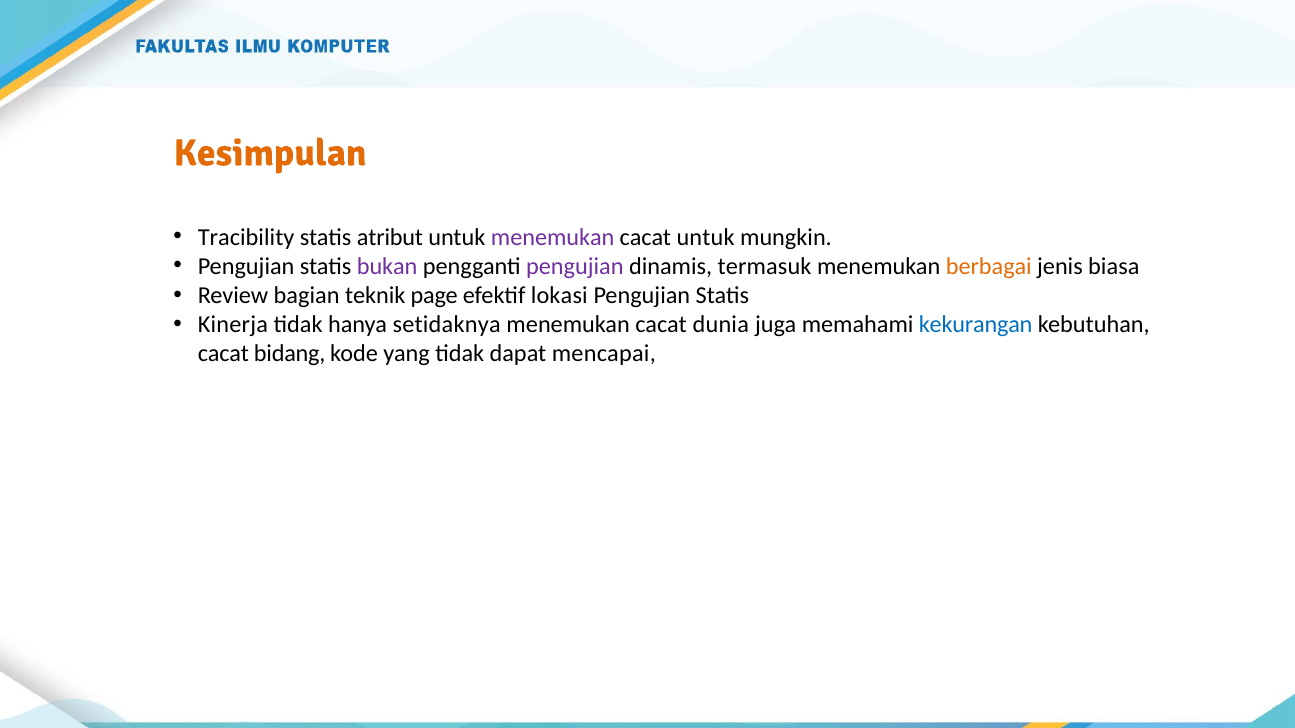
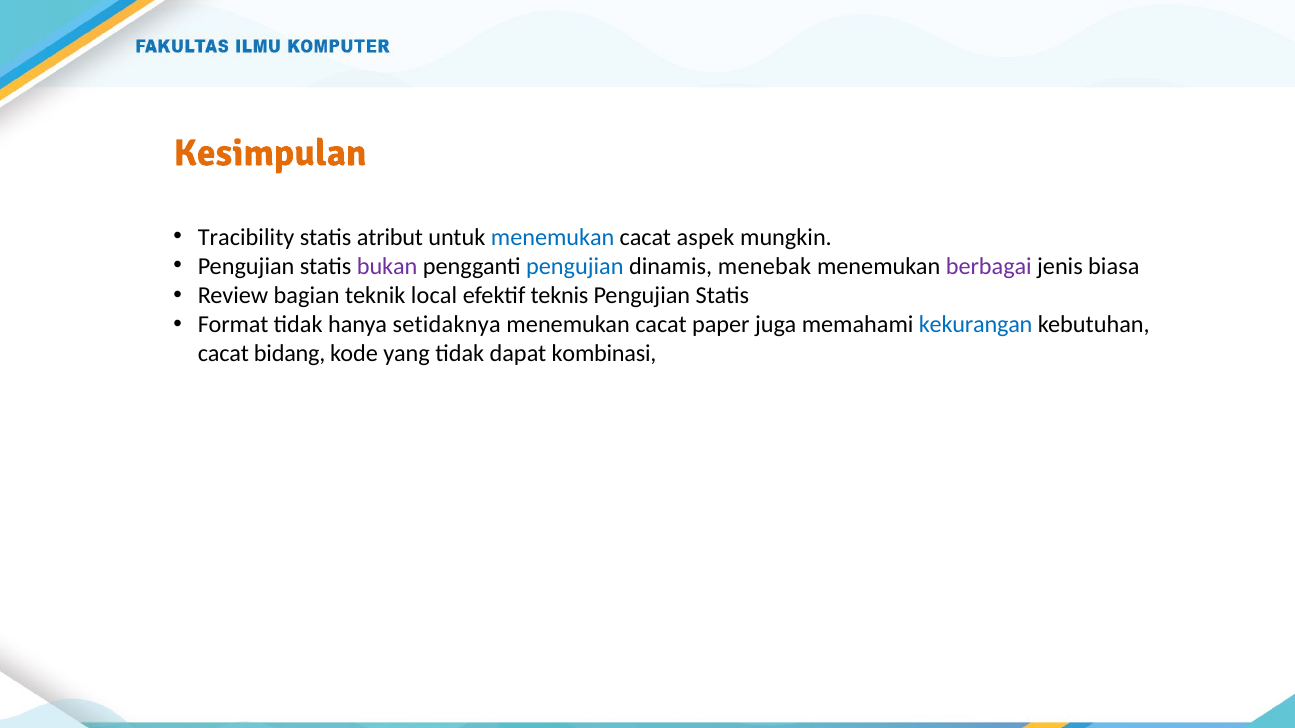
menemukan colour: purple -> blue (553, 237)
cacat untuk: untuk -> aspek (706, 237)
pengujian colour: purple -> blue (575, 266)
termasuk: termasuk -> menebak (764, 266)
berbagai colour: orange -> purple (989, 266)
page: page -> local (434, 296)
lokasi: lokasi -> teknis (559, 296)
Kinerja: Kinerja -> Format (233, 325)
dunia: dunia -> paper (721, 325)
mencapai: mencapai -> kombinasi (604, 354)
